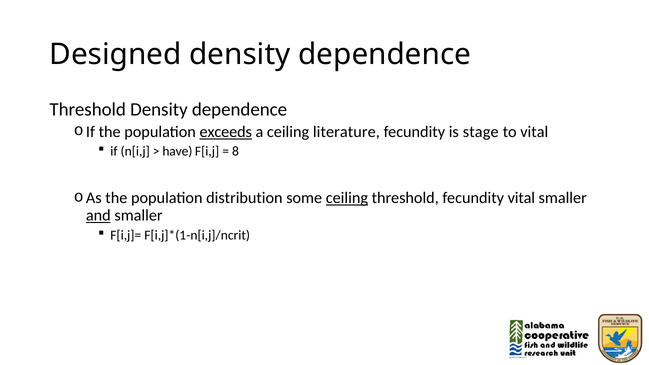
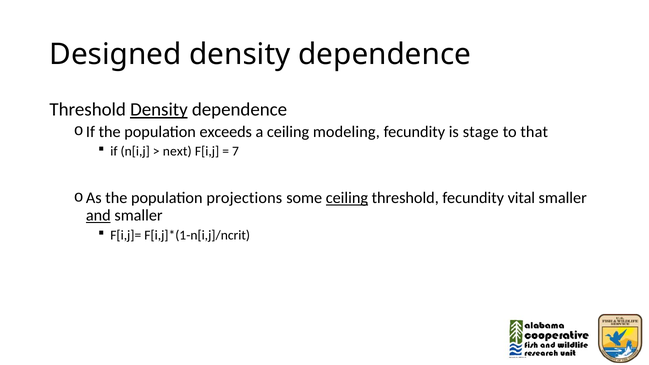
Density underline: none -> present (159, 110)
exceeds underline: present -> none (226, 132)
literature: literature -> modeling (346, 132)
to vital: vital -> that (534, 132)
have: have -> next (177, 152)
8: 8 -> 7 (235, 152)
distribution: distribution -> projections (244, 198)
